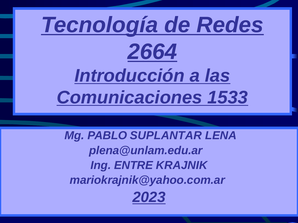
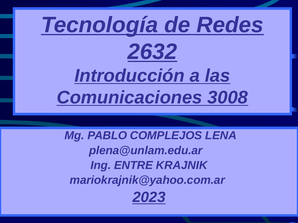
2664: 2664 -> 2632 (152, 52)
1533: 1533 -> 3008 (228, 98)
SUPLANTAR: SUPLANTAR -> COMPLEJOS (166, 136)
